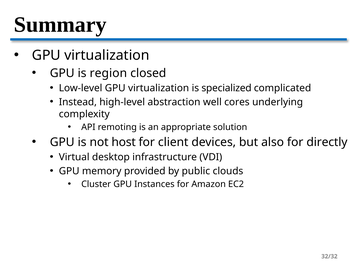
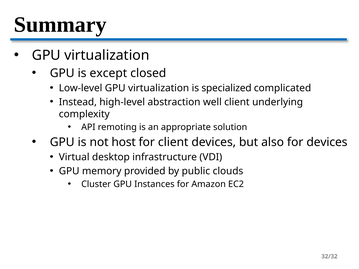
region: region -> except (108, 73)
well cores: cores -> client (237, 102)
for directly: directly -> devices (327, 142)
